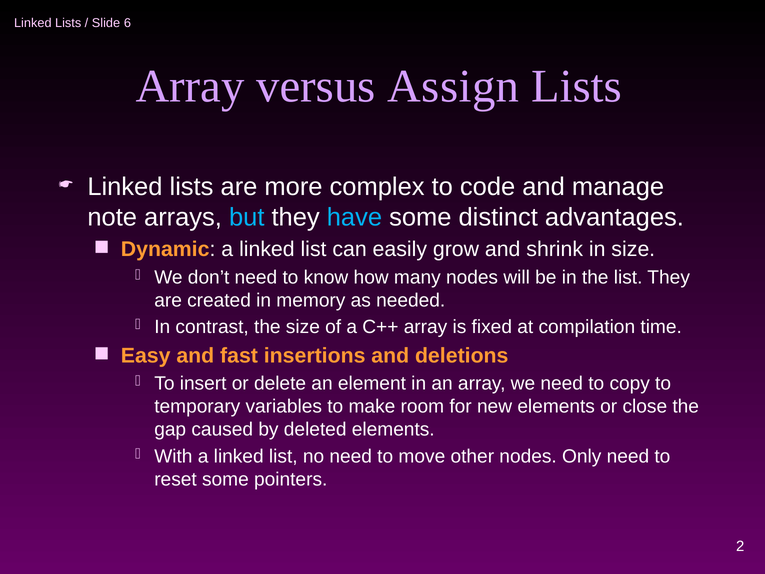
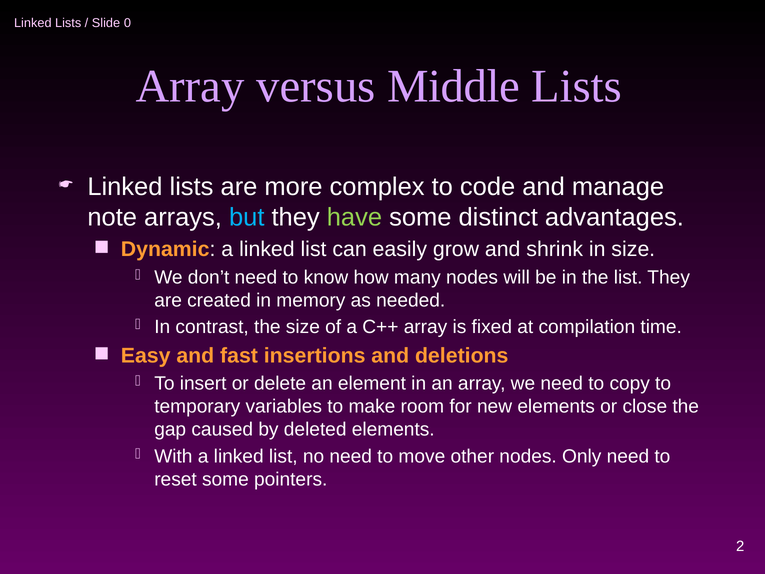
6: 6 -> 0 (127, 23)
Assign: Assign -> Middle (454, 86)
have colour: light blue -> light green (354, 217)
